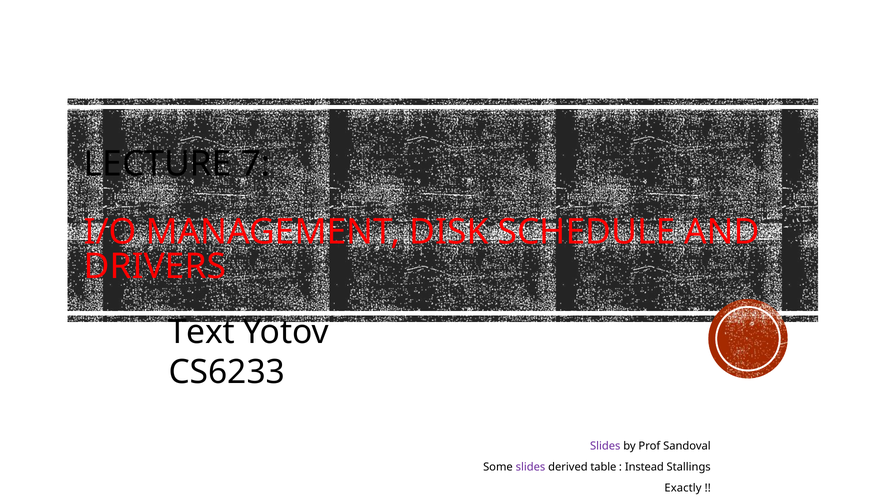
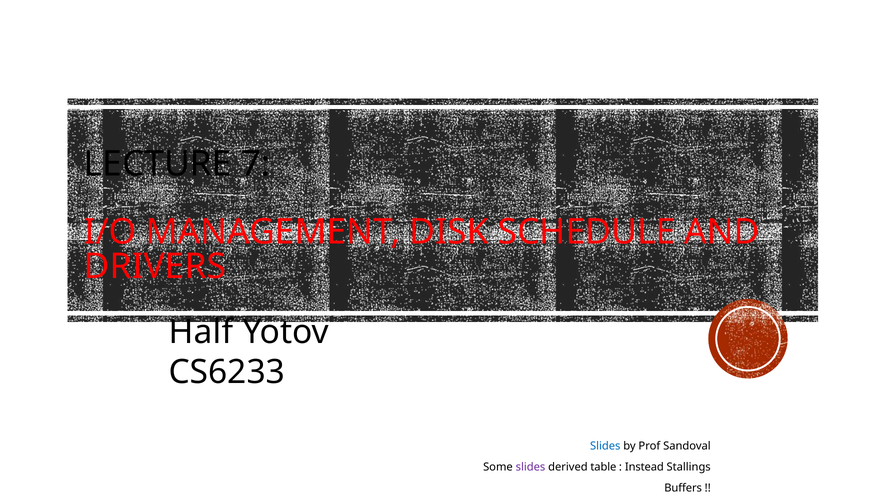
Text: Text -> Half (201, 332)
Slides colour: purple -> blue (605, 446)
Exactly: Exactly -> Buffers (683, 487)
